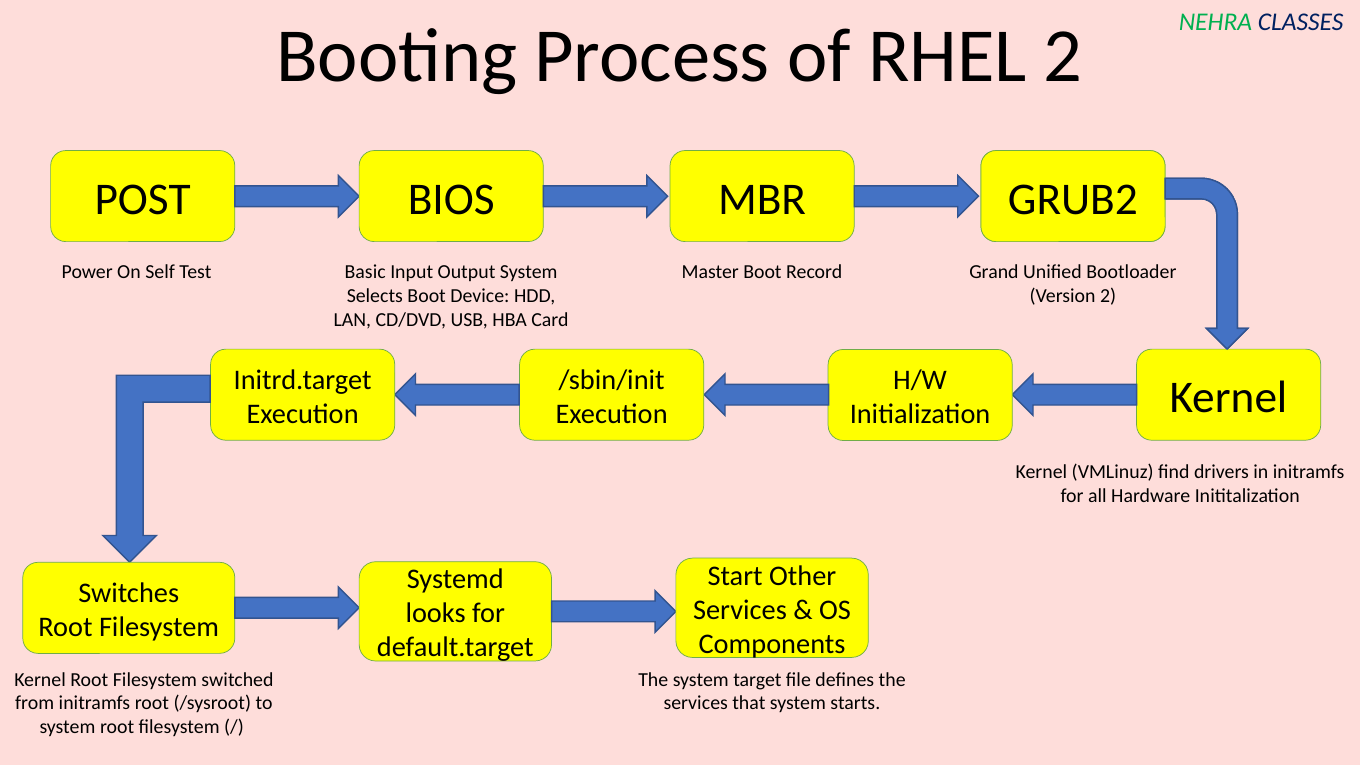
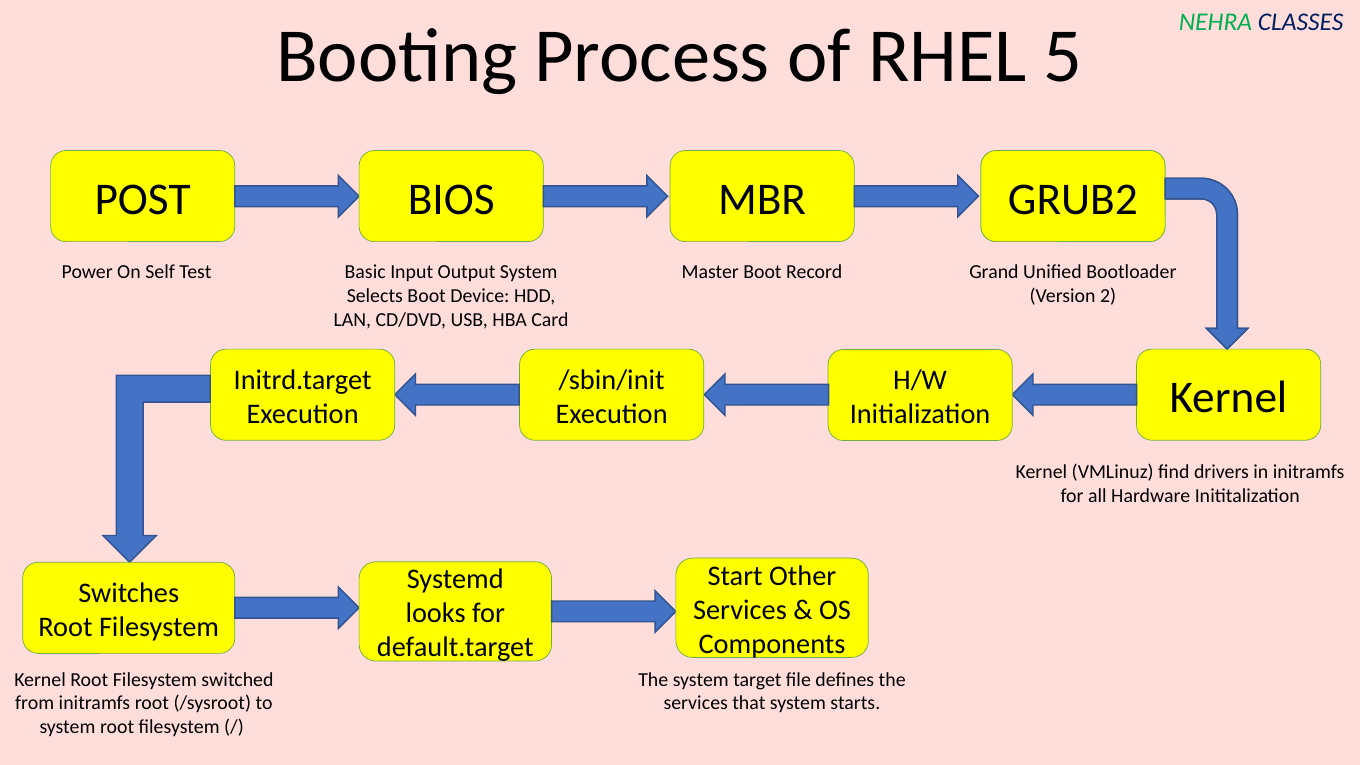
RHEL 2: 2 -> 5 (1063, 56)
